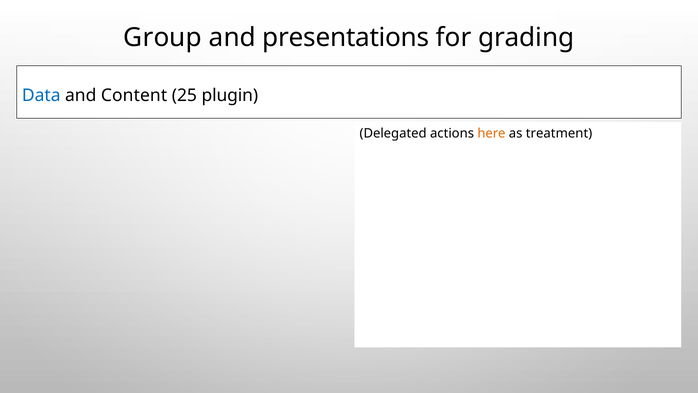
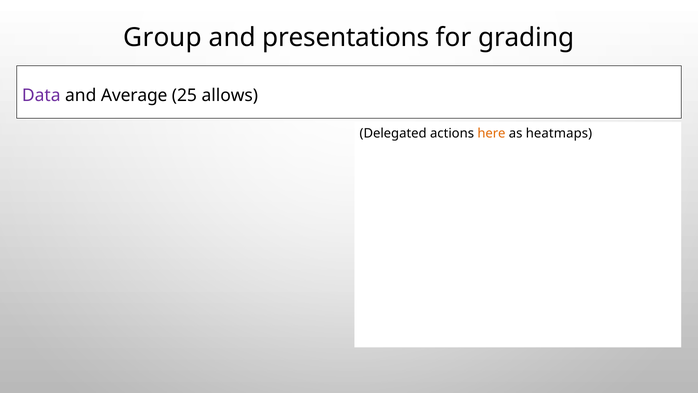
Data colour: blue -> purple (41, 95)
Content: Content -> Average (134, 95)
plugin: plugin -> allows (230, 95)
treatment: treatment -> heatmaps (559, 133)
